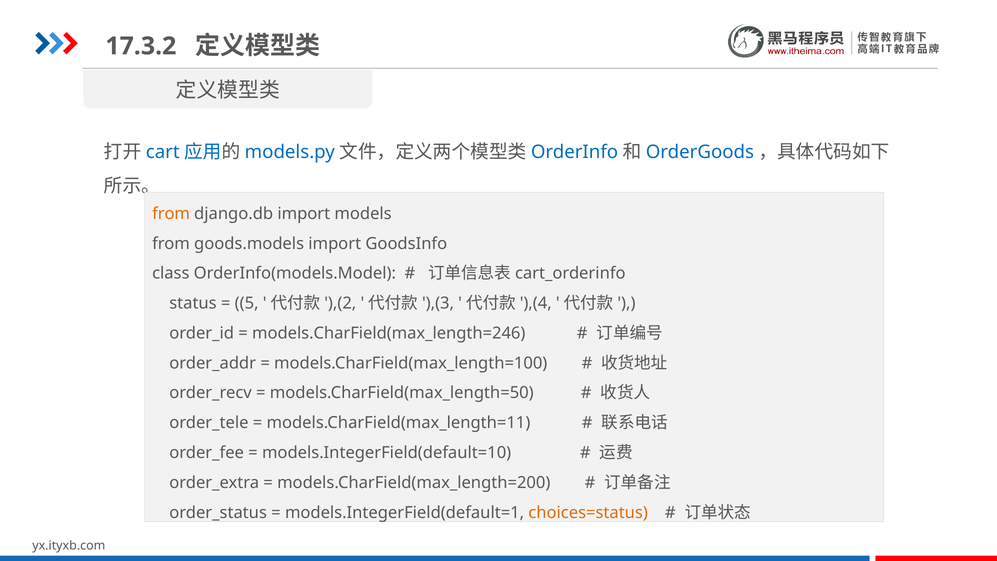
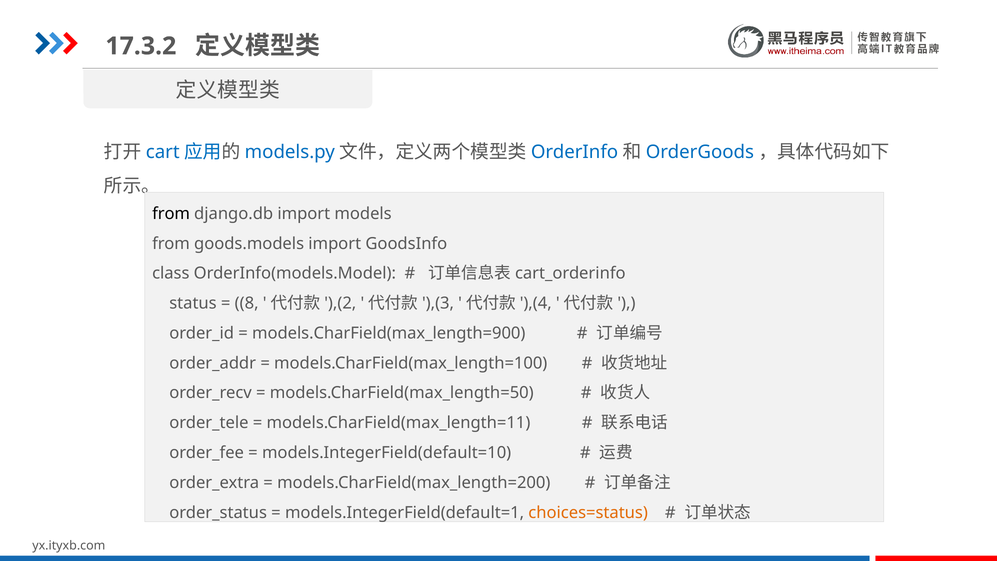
from colour: orange -> black (171, 214)
5: 5 -> 8 (247, 303)
models.CharField(max_length=246: models.CharField(max_length=246 -> models.CharField(max_length=900 (389, 333)
